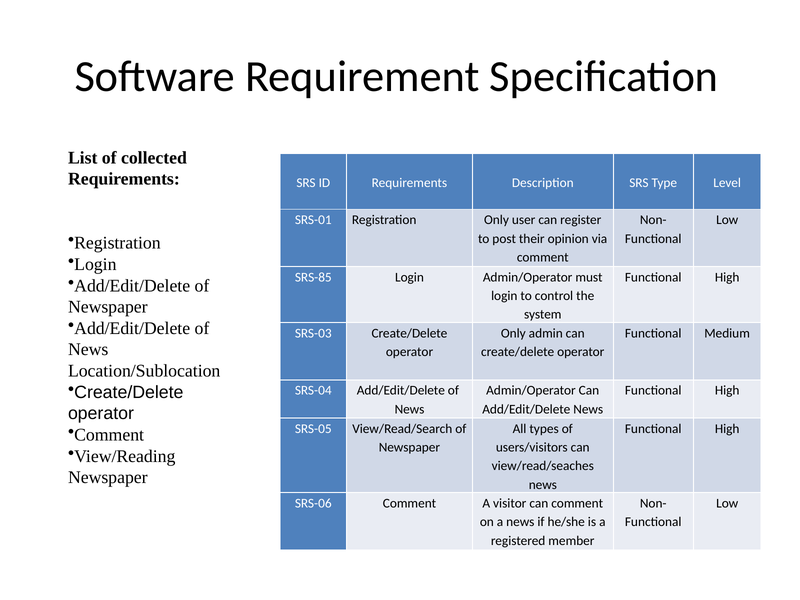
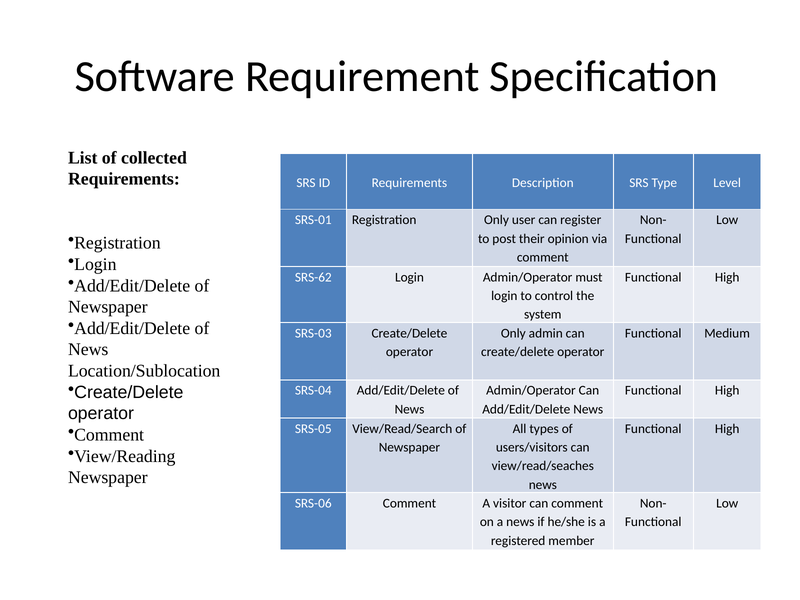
SRS-85: SRS-85 -> SRS-62 (313, 277)
